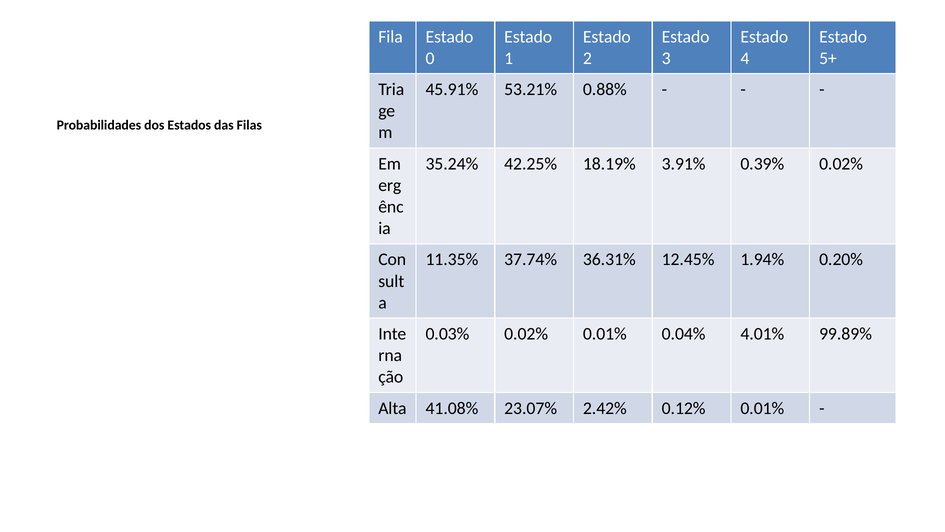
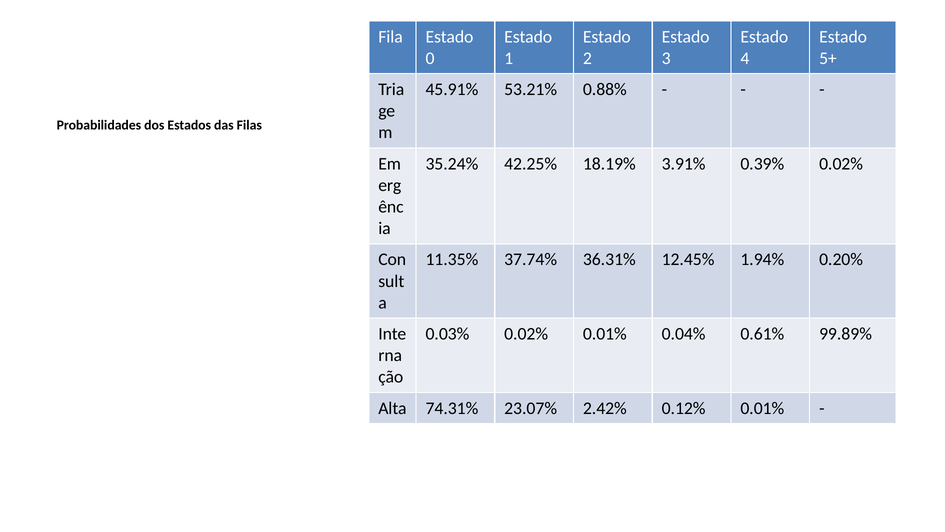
4.01%: 4.01% -> 0.61% (762, 334)
41.08%: 41.08% -> 74.31% (452, 408)
